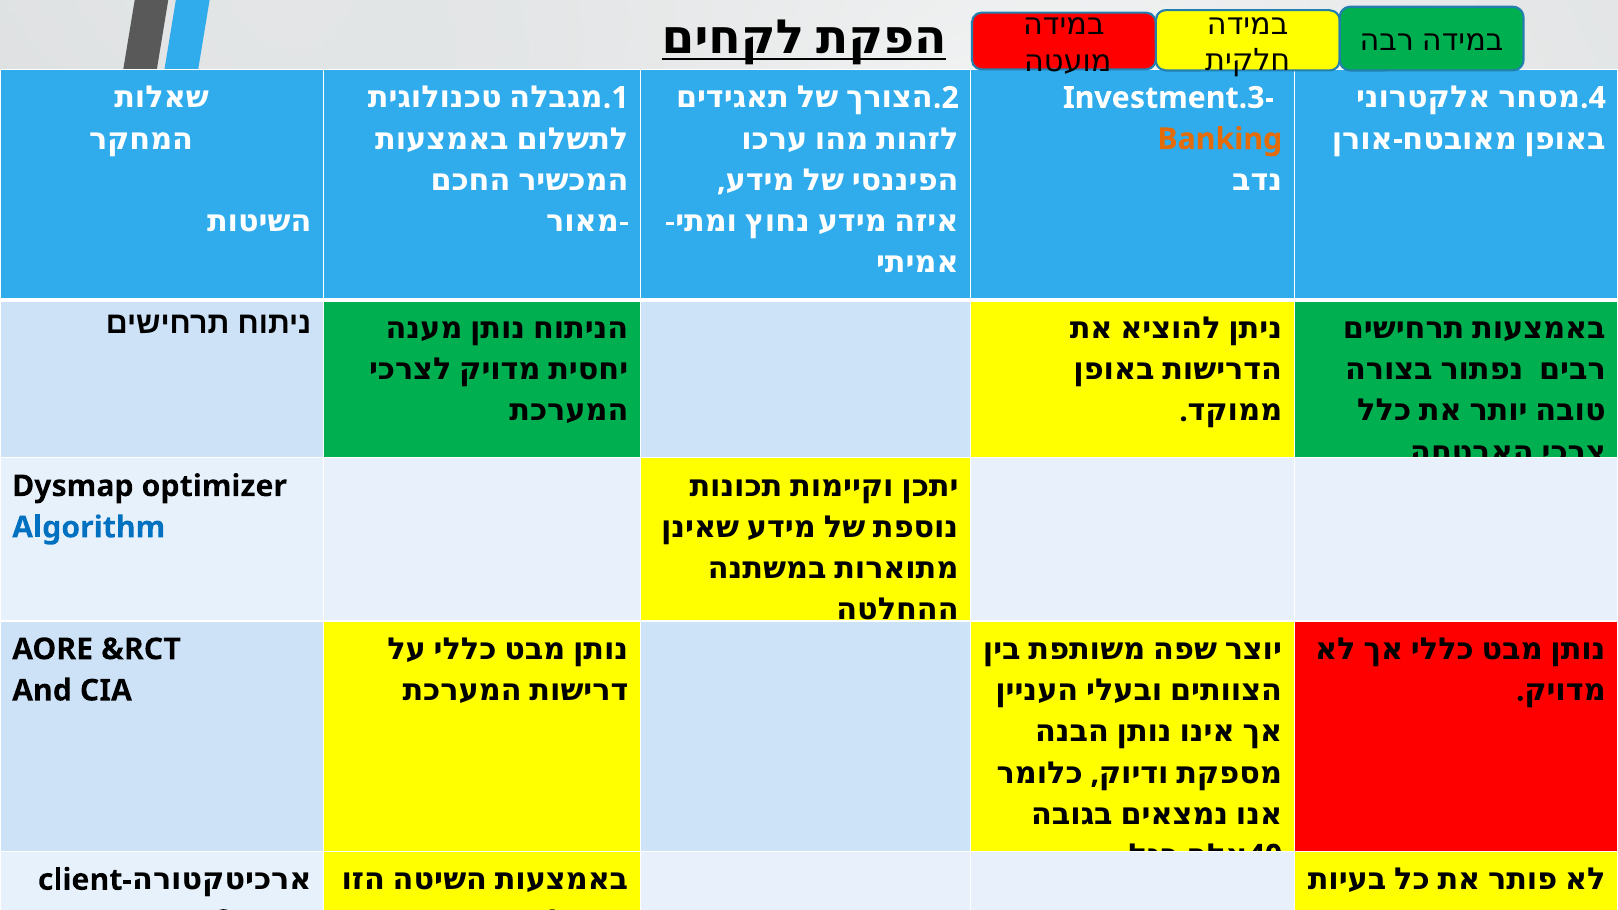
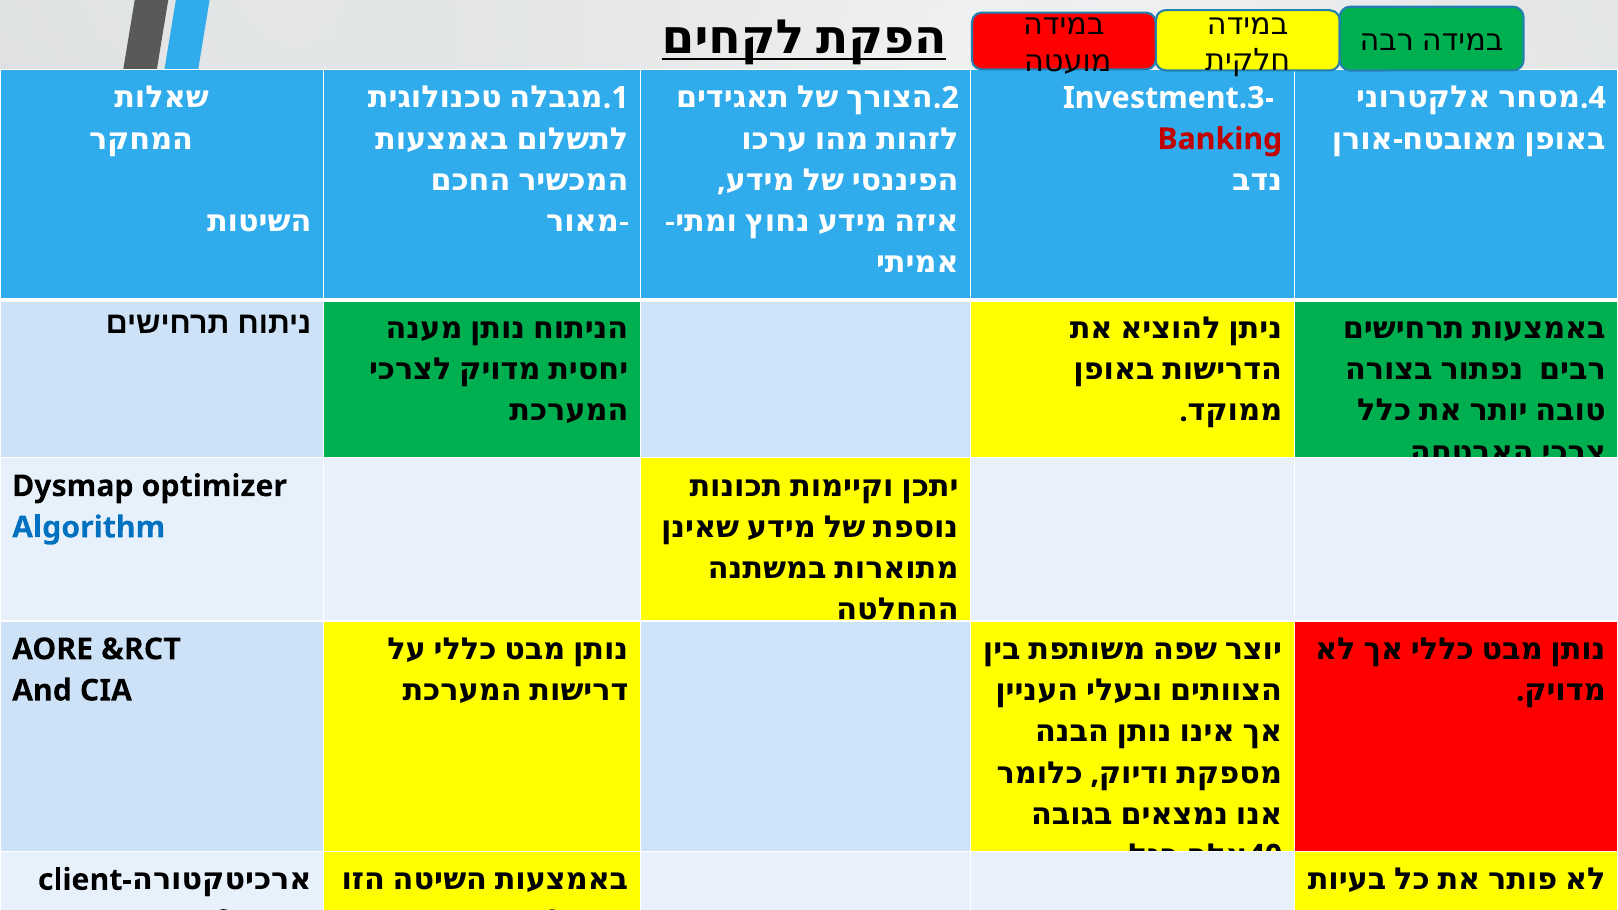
Banking colour: orange -> red (1220, 139)
